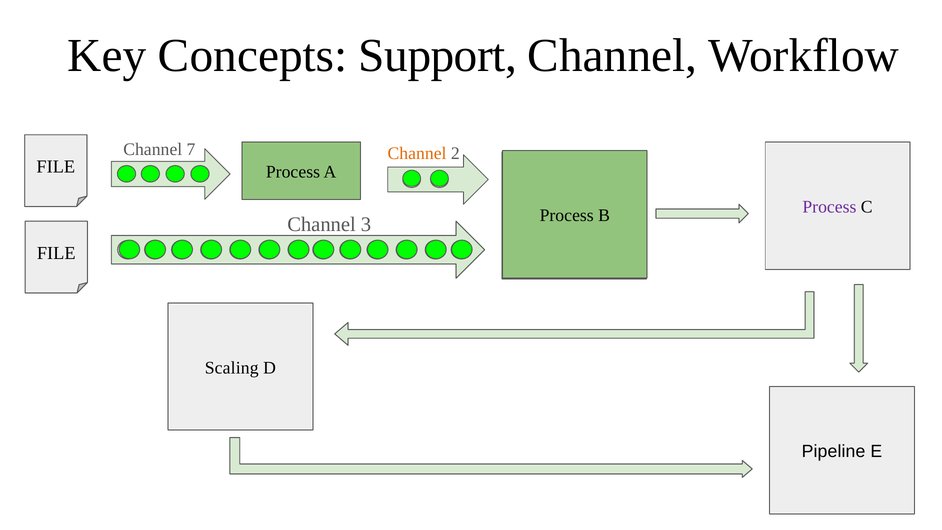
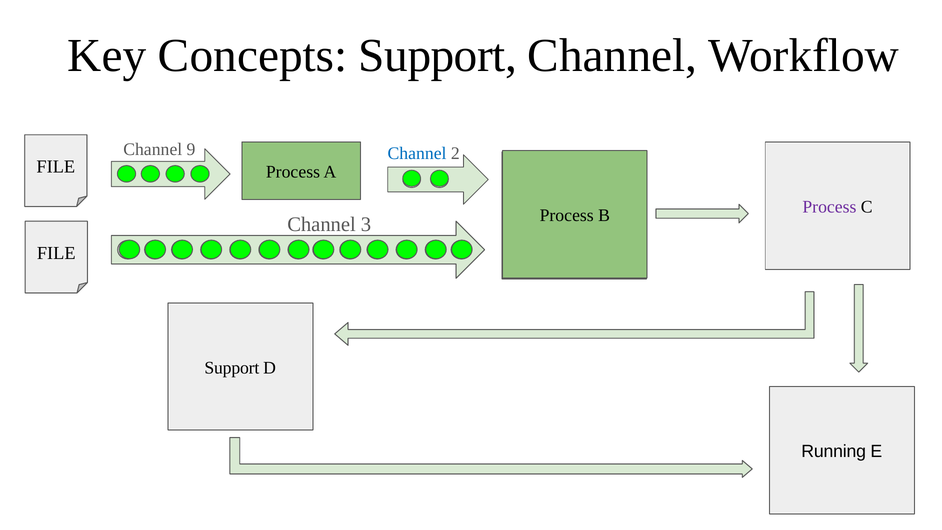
7: 7 -> 9 (191, 149)
Channel colour: orange -> blue (417, 153)
Scaling: Scaling -> Support (232, 368)
Pipeline: Pipeline -> Running (834, 451)
